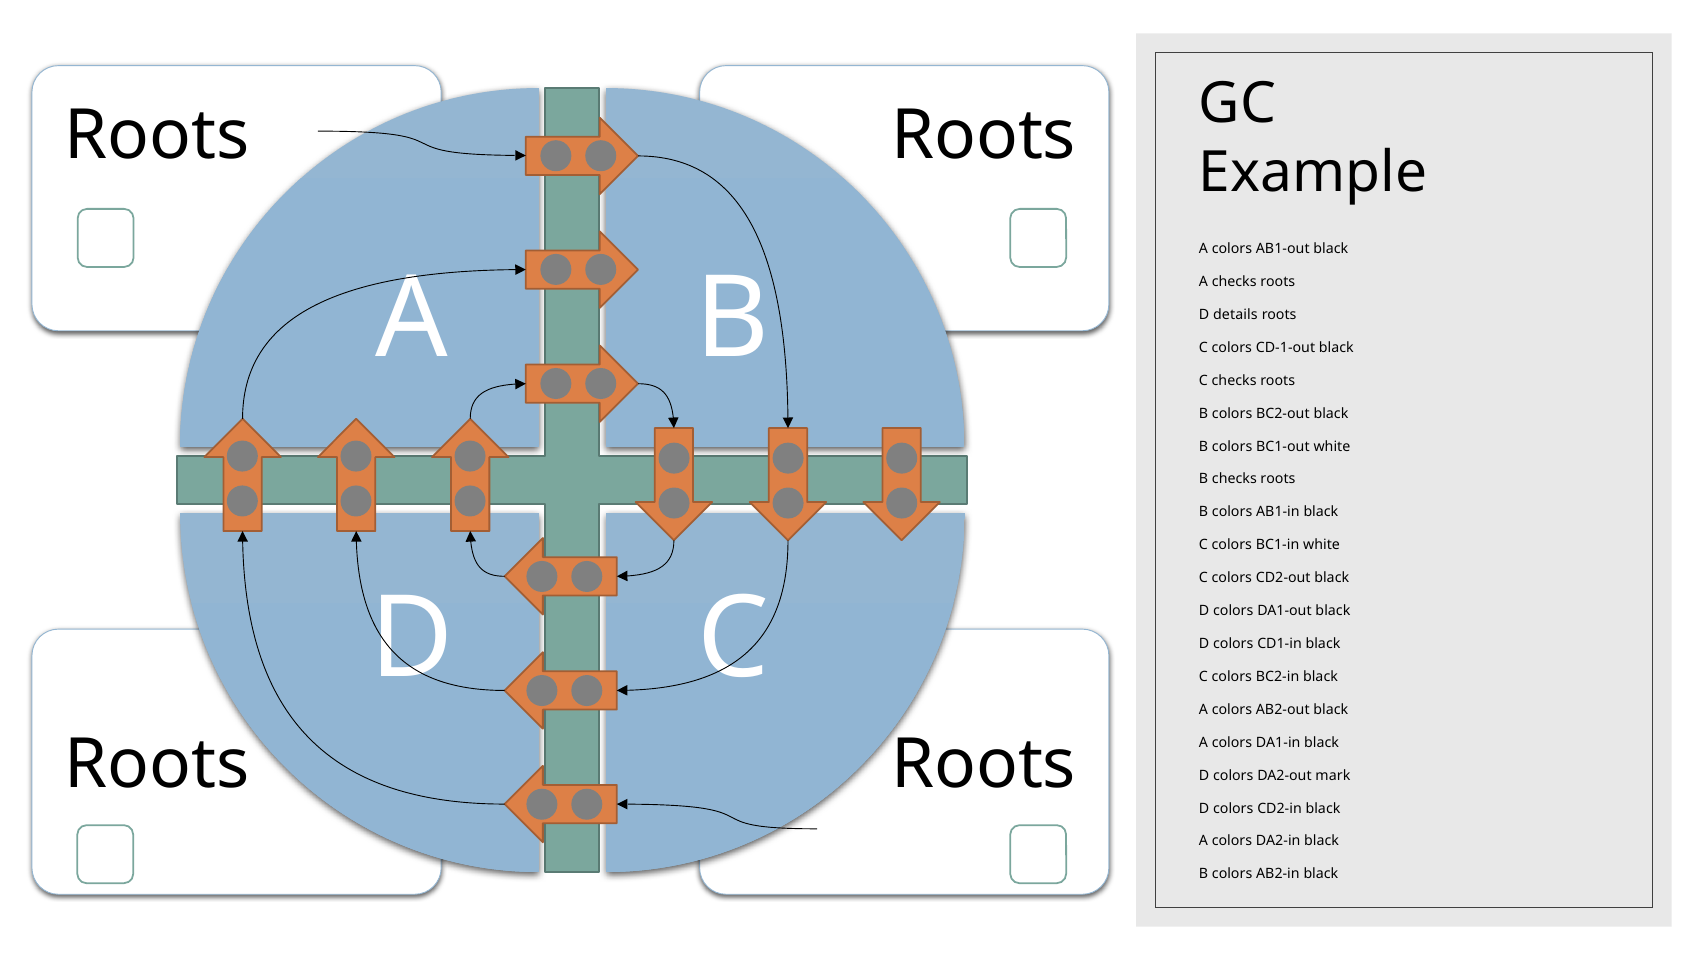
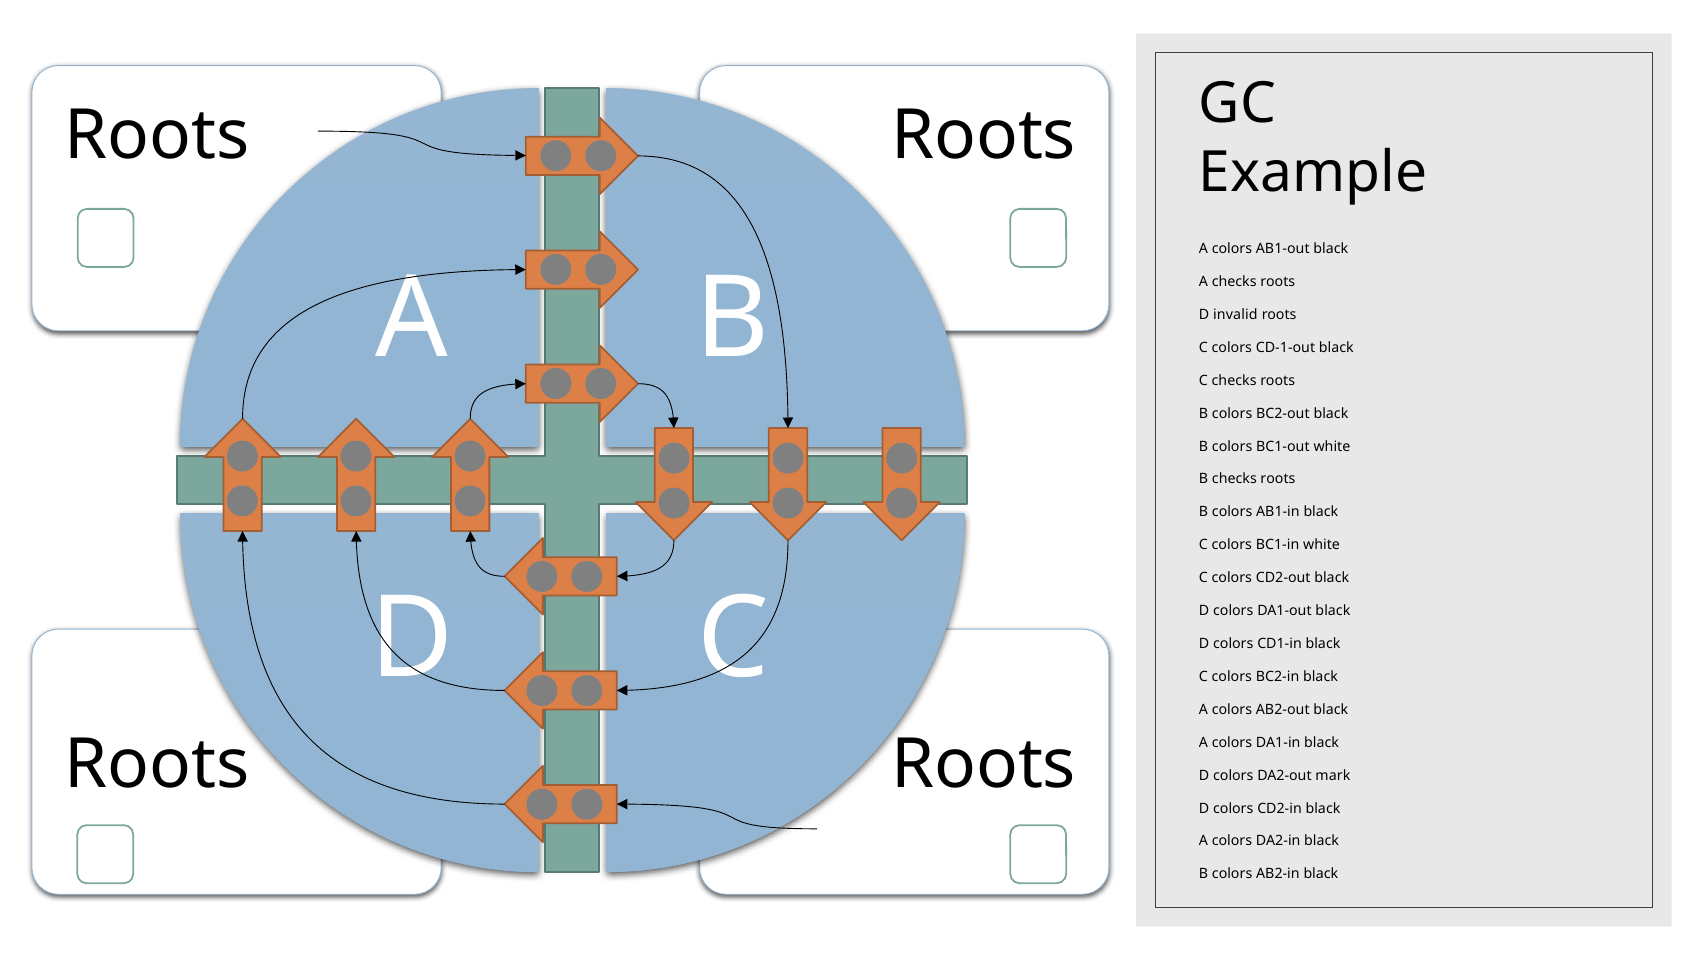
details: details -> invalid (1235, 315)
